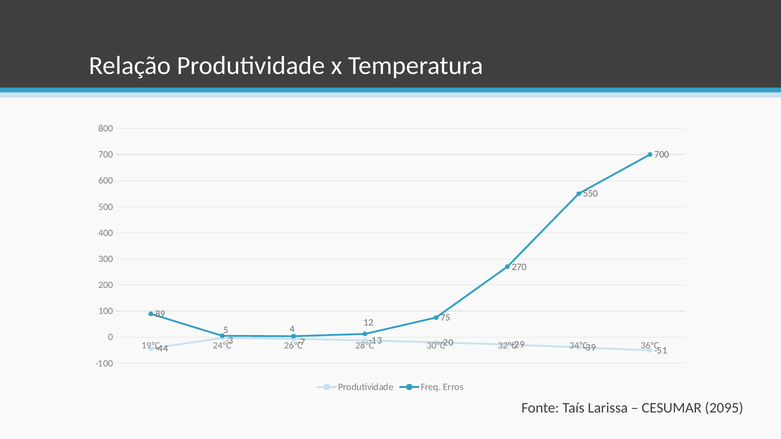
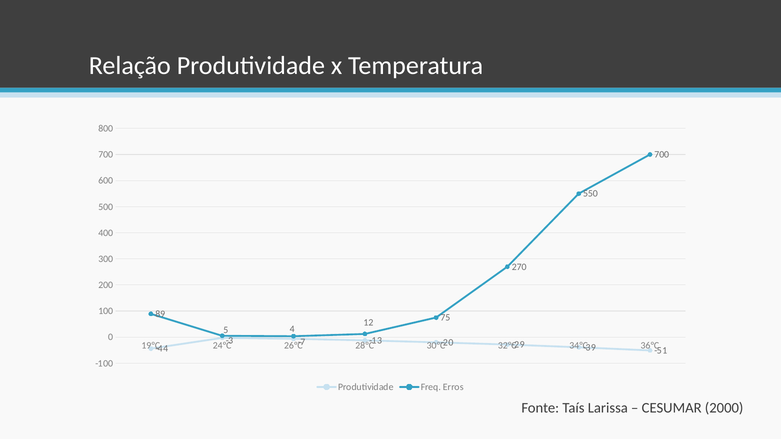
2095: 2095 -> 2000 (724, 408)
